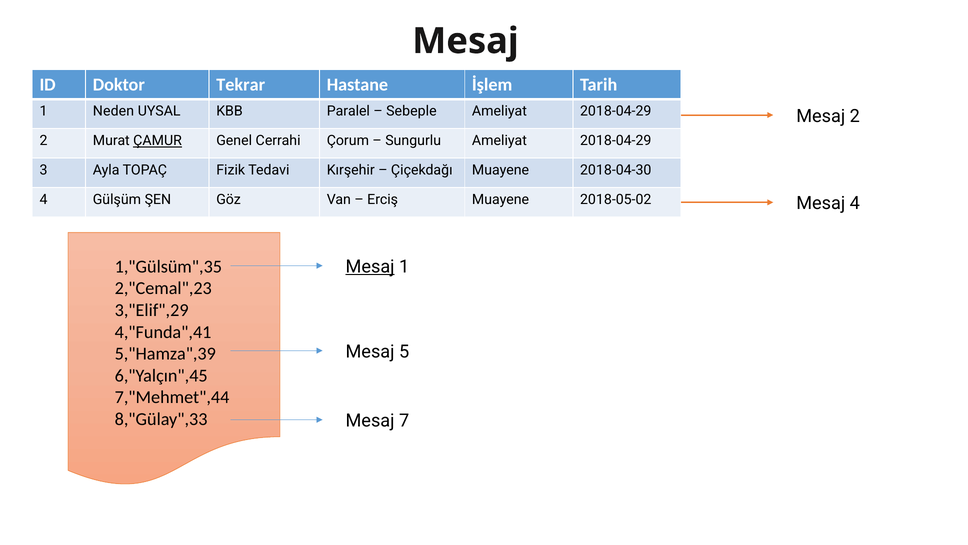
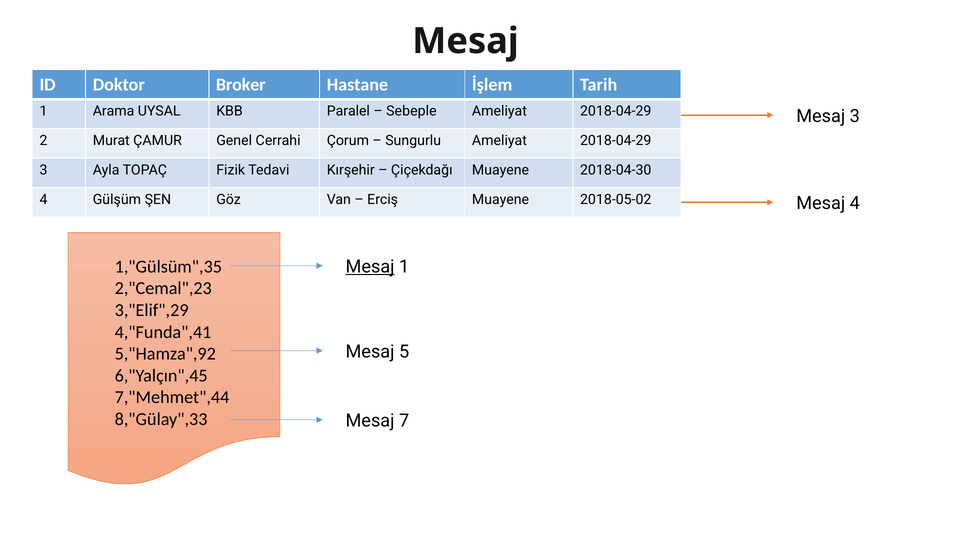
Tekrar: Tekrar -> Broker (241, 85)
Neden: Neden -> Arama (114, 111)
Mesaj 2: 2 -> 3 (855, 116)
ÇAMUR underline: present -> none (158, 141)
5,"Hamza",39: 5,"Hamza",39 -> 5,"Hamza",92 (165, 354)
